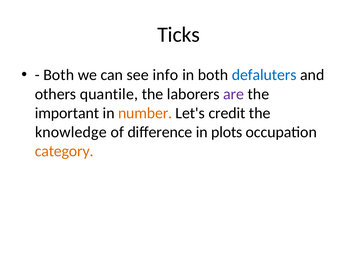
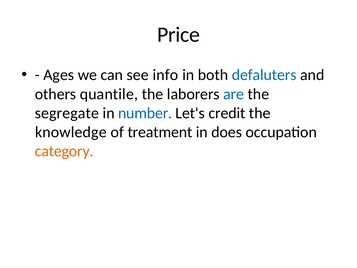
Ticks: Ticks -> Price (179, 35)
Both: Both -> Ages (59, 75)
are colour: purple -> blue (234, 94)
important: important -> segregate (67, 113)
number colour: orange -> blue (145, 113)
difference: difference -> treatment (160, 132)
plots: plots -> does (227, 132)
